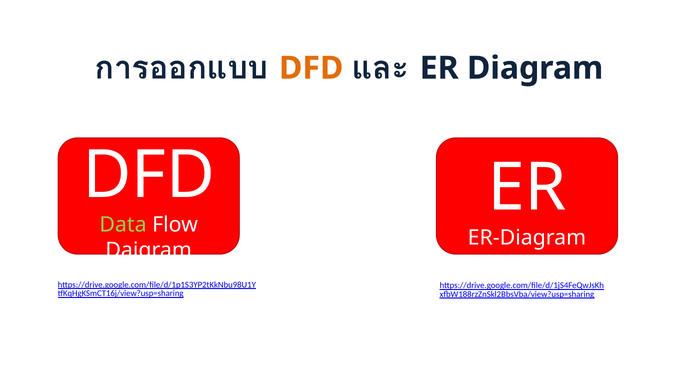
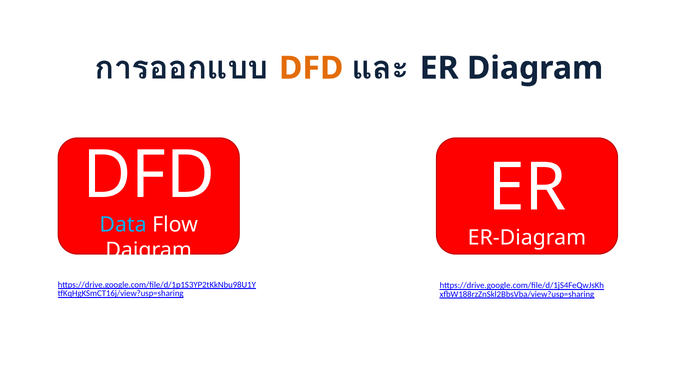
Data colour: light green -> light blue (123, 225)
